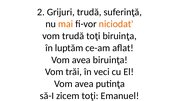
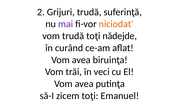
mai colour: orange -> purple (66, 24)
toţi biruinţa: biruinţa -> nădejde (120, 36)
luptăm: luptăm -> curând (69, 48)
